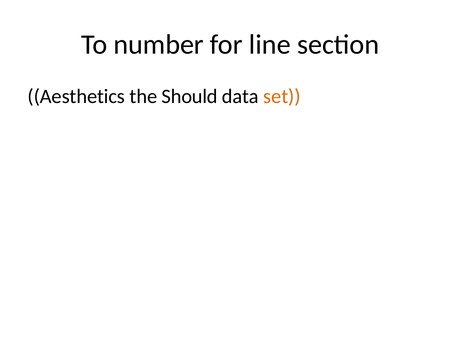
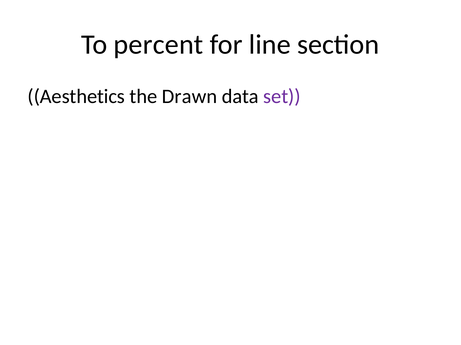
number: number -> percent (159, 45)
Should: Should -> Drawn (190, 97)
set colour: orange -> purple (282, 97)
